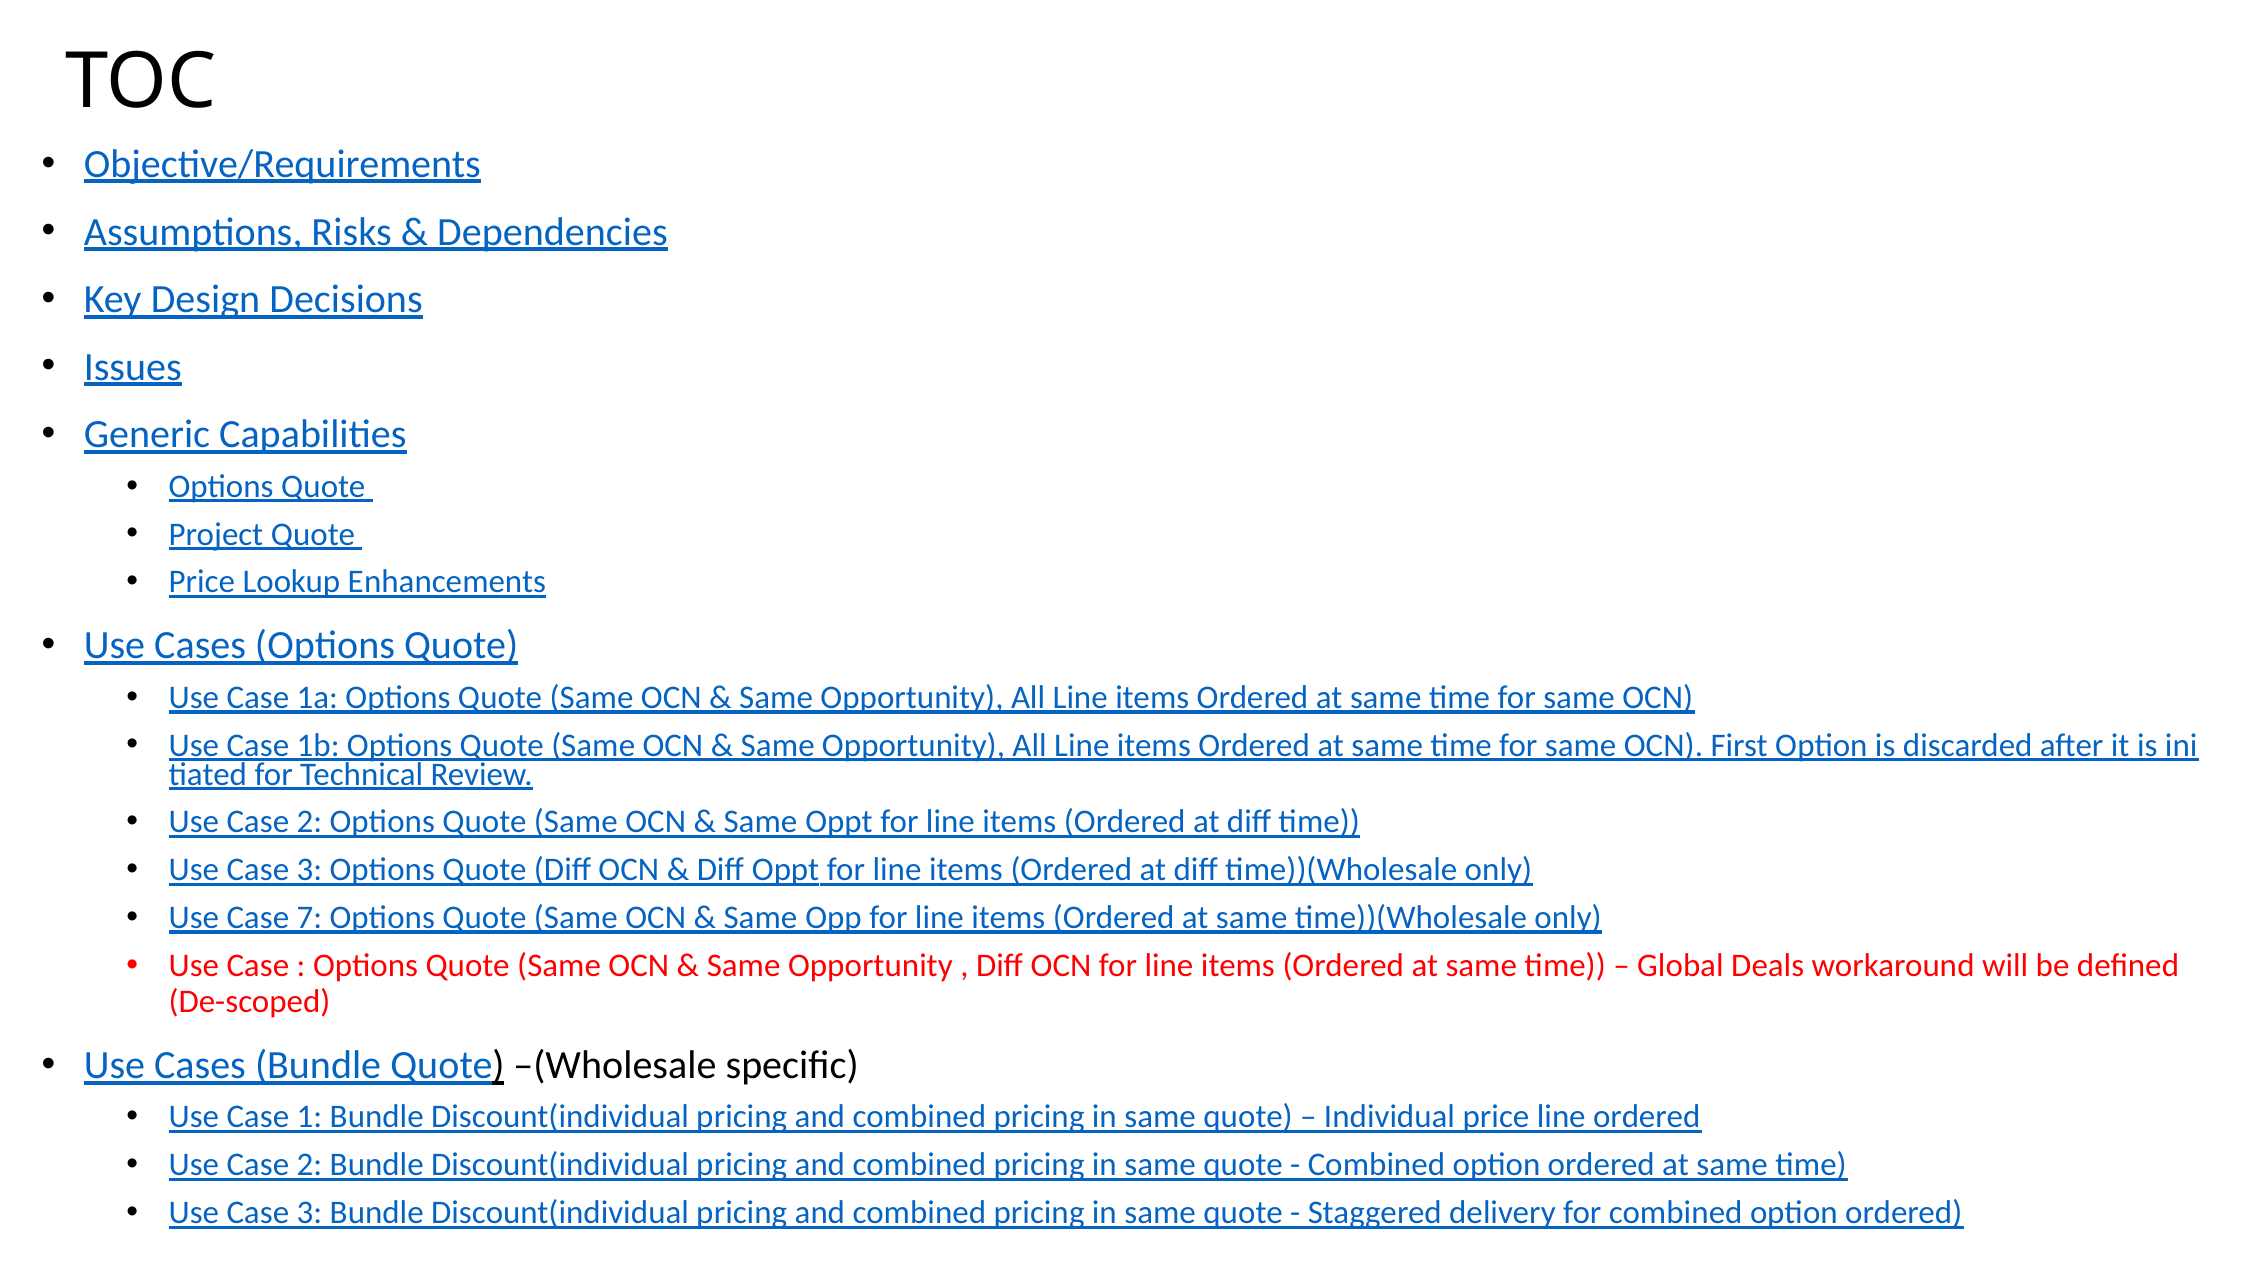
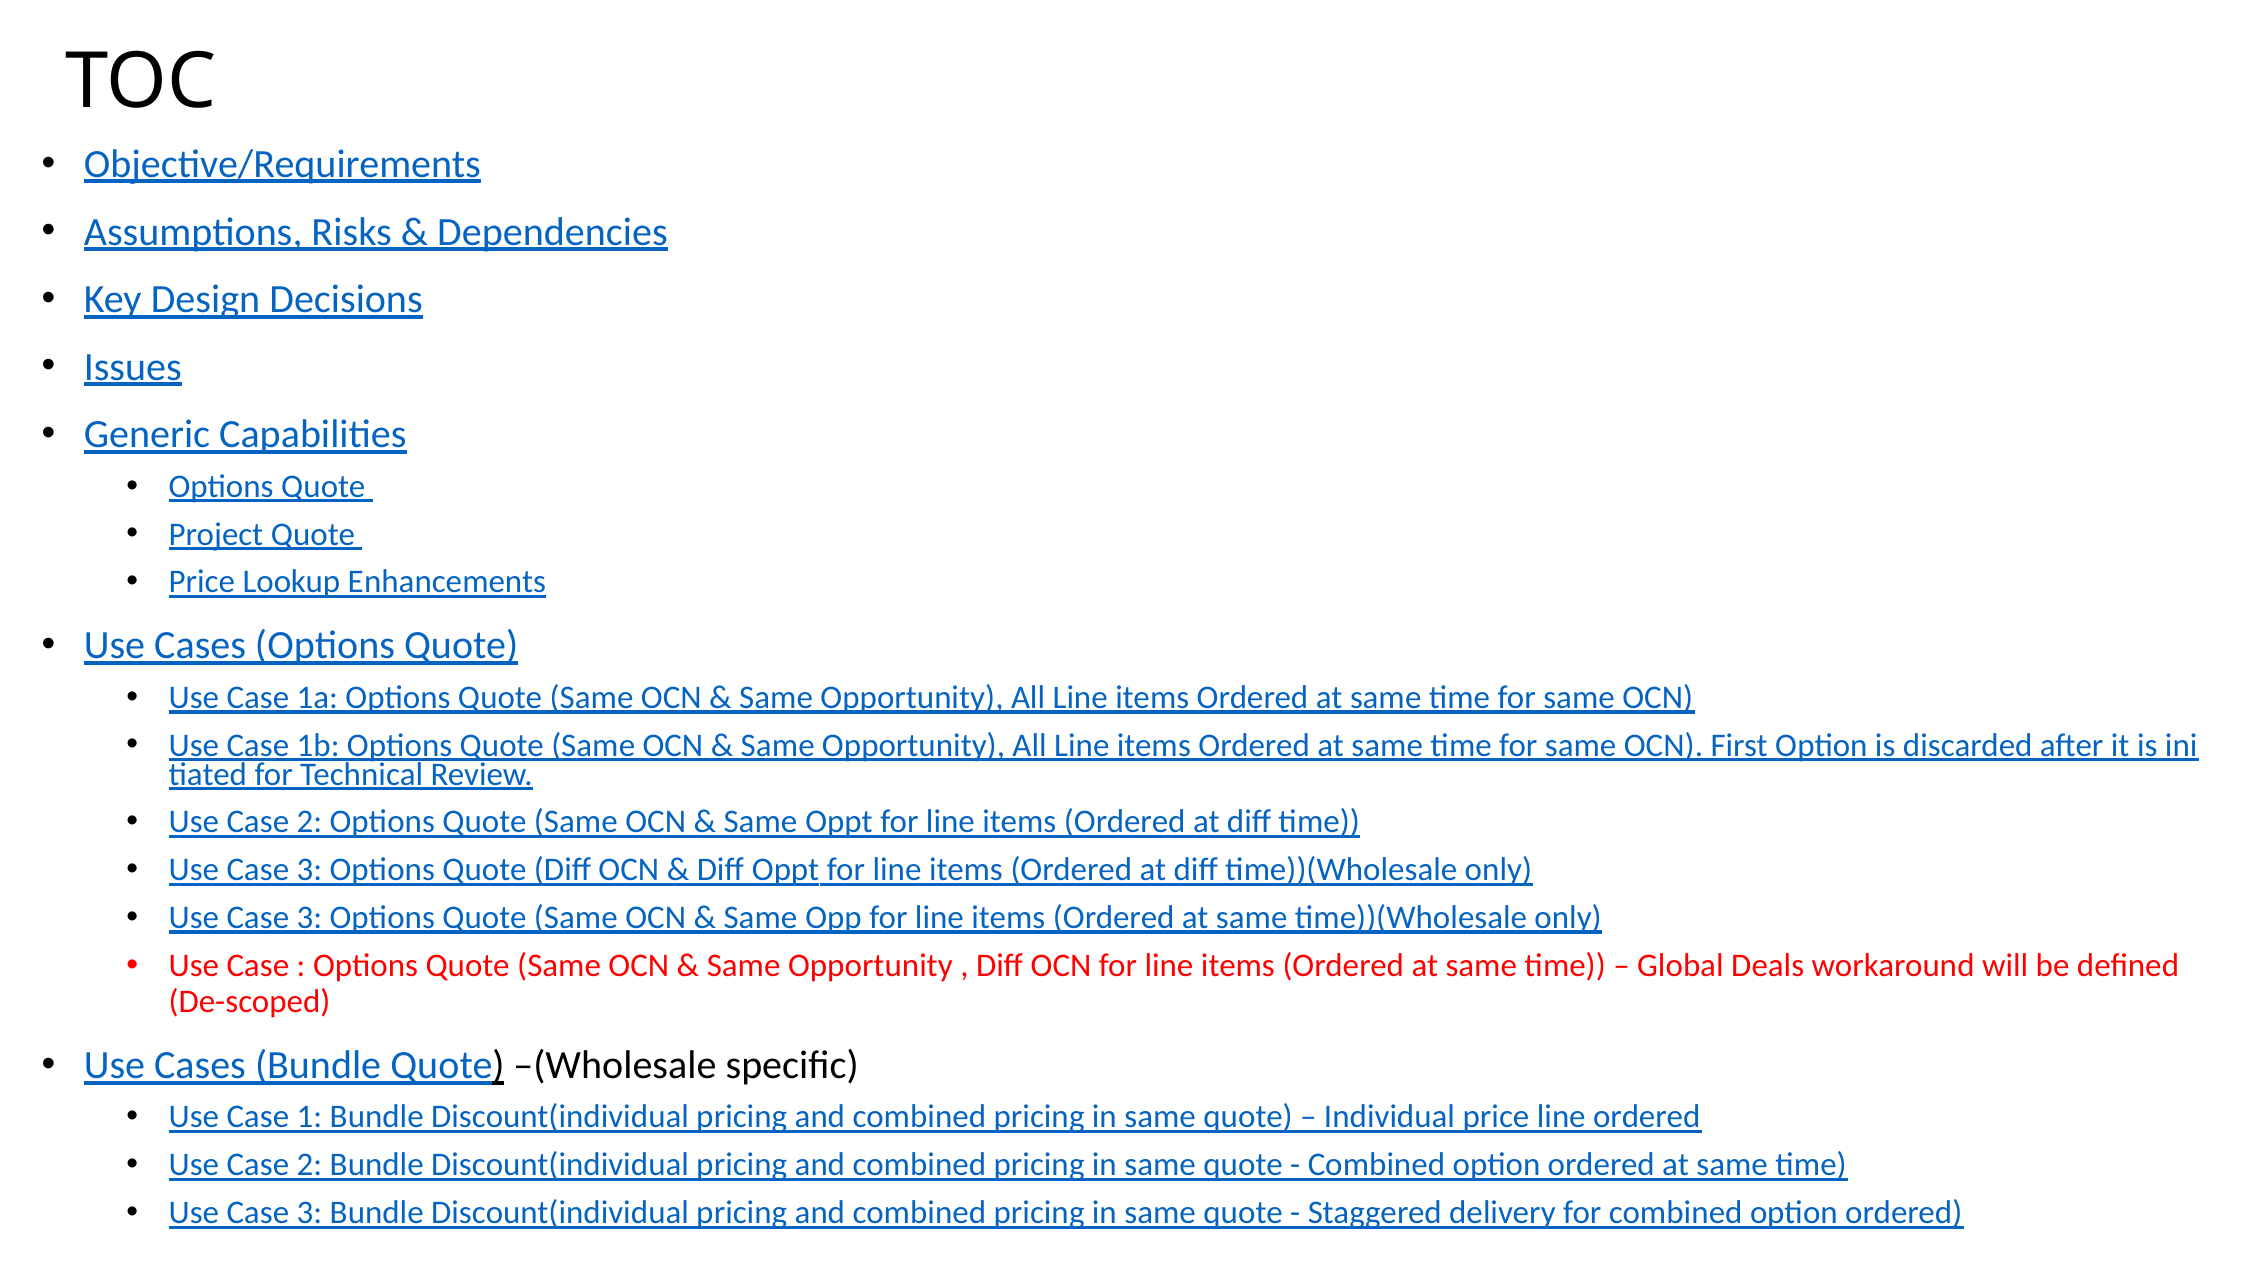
7: 7 -> 3 (309, 918)
